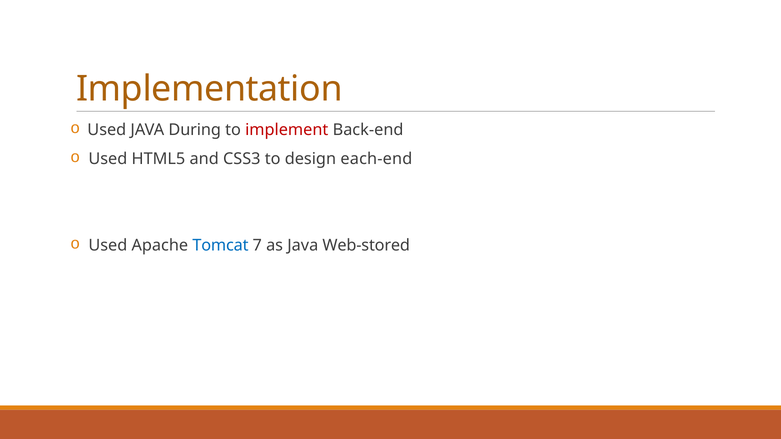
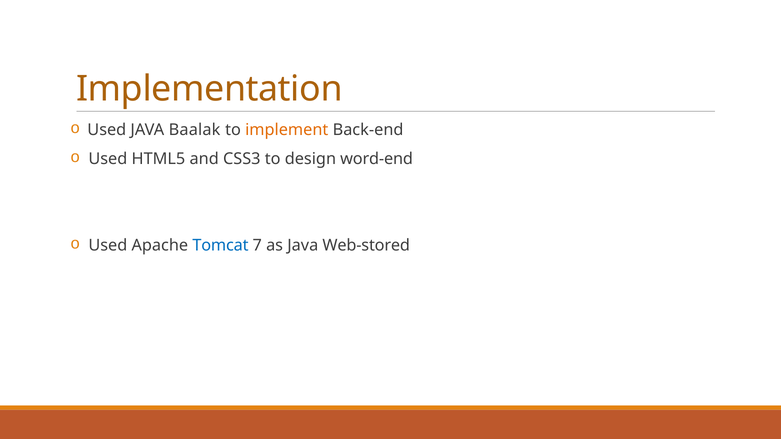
During: During -> Baalak (195, 130)
implement colour: red -> orange (287, 130)
each-end: each-end -> word-end (377, 159)
